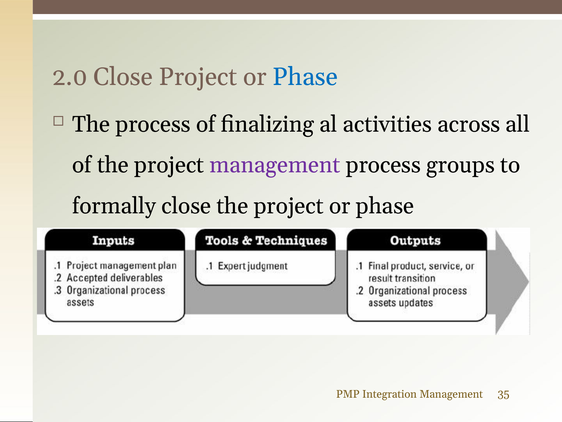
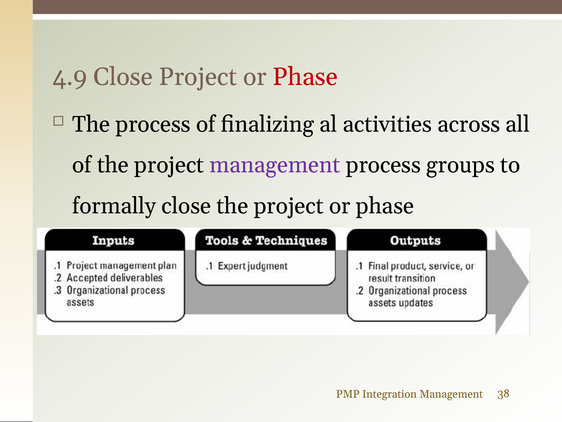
2.0: 2.0 -> 4.9 (70, 77)
Phase colour: blue -> red (305, 77)
35: 35 -> 38 (504, 393)
